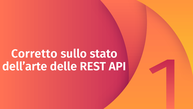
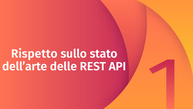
Corretto: Corretto -> Rispetto (34, 53)
